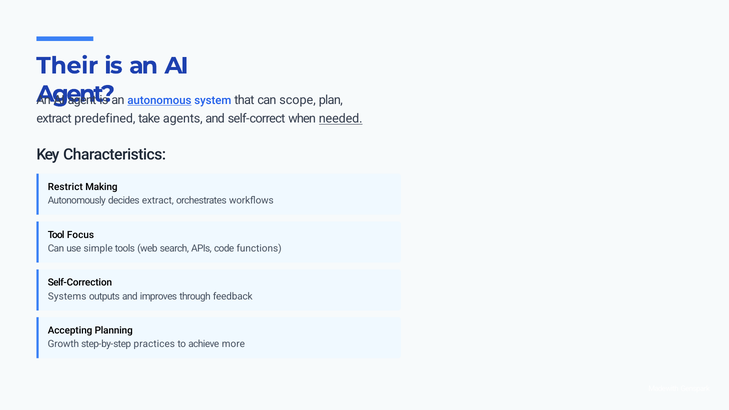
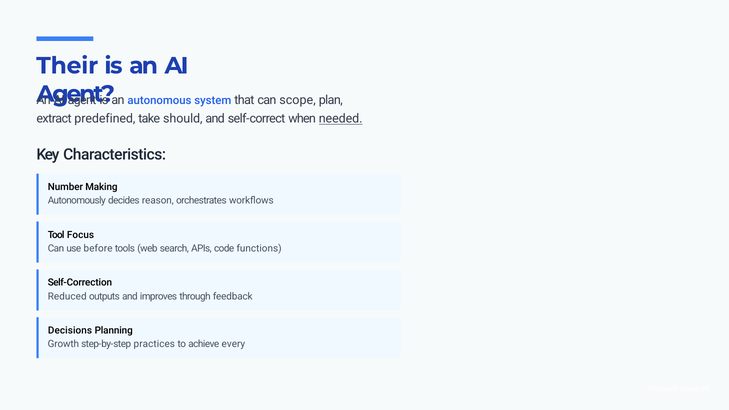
autonomous underline: present -> none (159, 100)
agents: agents -> should (183, 119)
Restrict: Restrict -> Number (65, 187)
decides extract: extract -> reason (158, 201)
simple: simple -> before (98, 248)
Systems: Systems -> Reduced (67, 296)
Accepting: Accepting -> Decisions (70, 331)
more: more -> every (233, 344)
